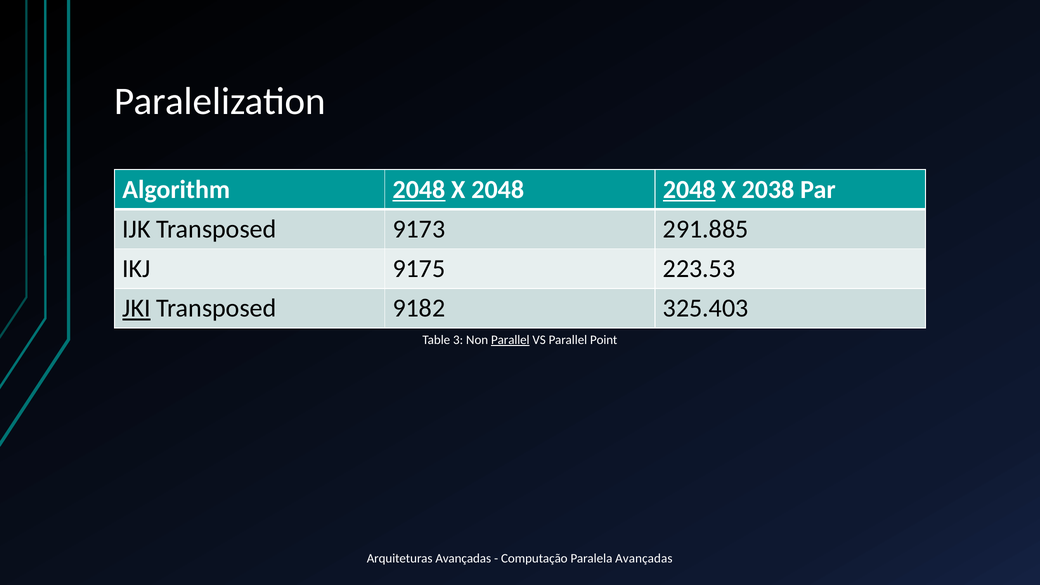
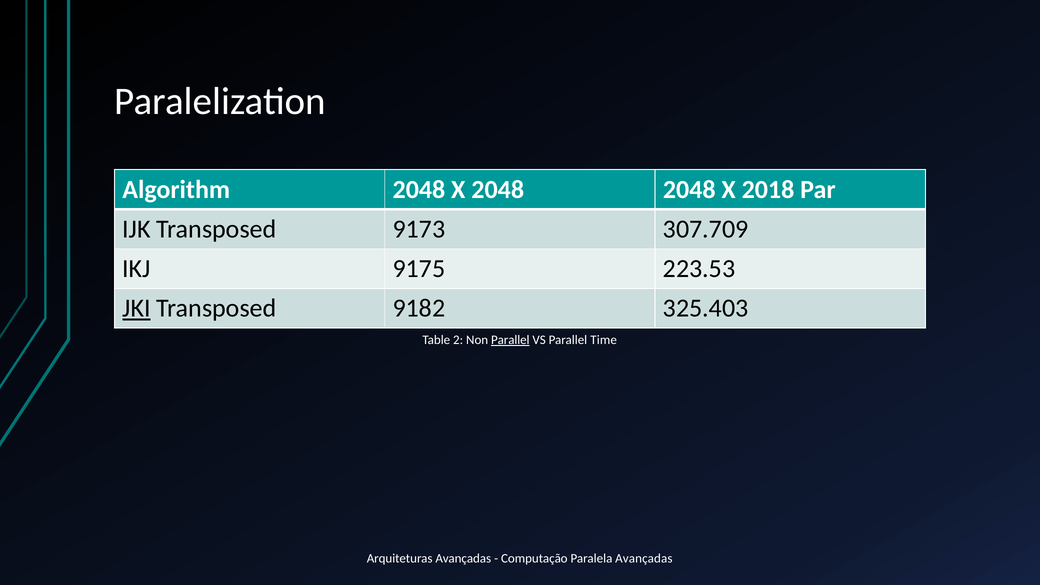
2048 underline: present -> none (419, 190)
2048 underline: present -> none (689, 190)
2038: 2038 -> 2018 (768, 190)
291.885: 291.885 -> 307.709 (706, 229)
3: 3 -> 2 (458, 340)
Point: Point -> Time (604, 340)
